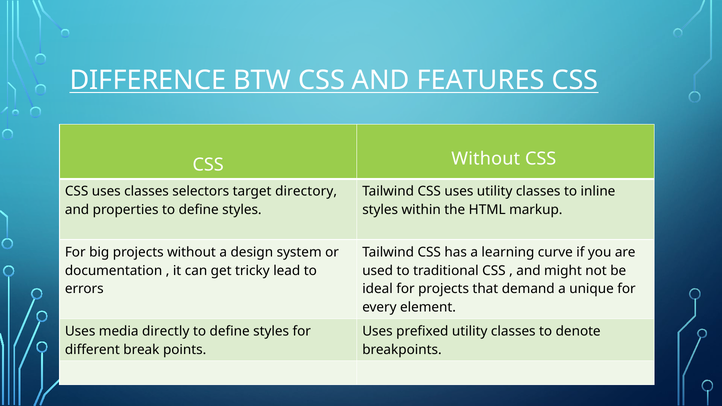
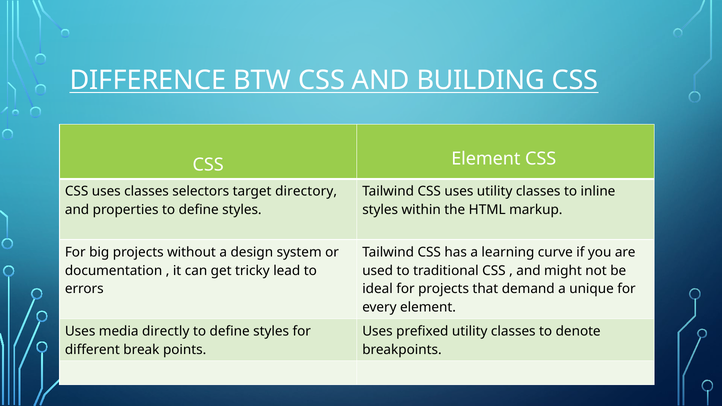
FEATURES: FEATURES -> BUILDING (481, 80)
CSS Without: Without -> Element (486, 159)
